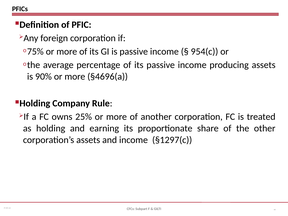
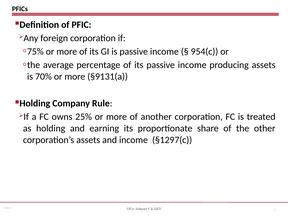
90%: 90% -> 70% (43, 76)
§4696(a: §4696(a -> §9131(a (108, 76)
